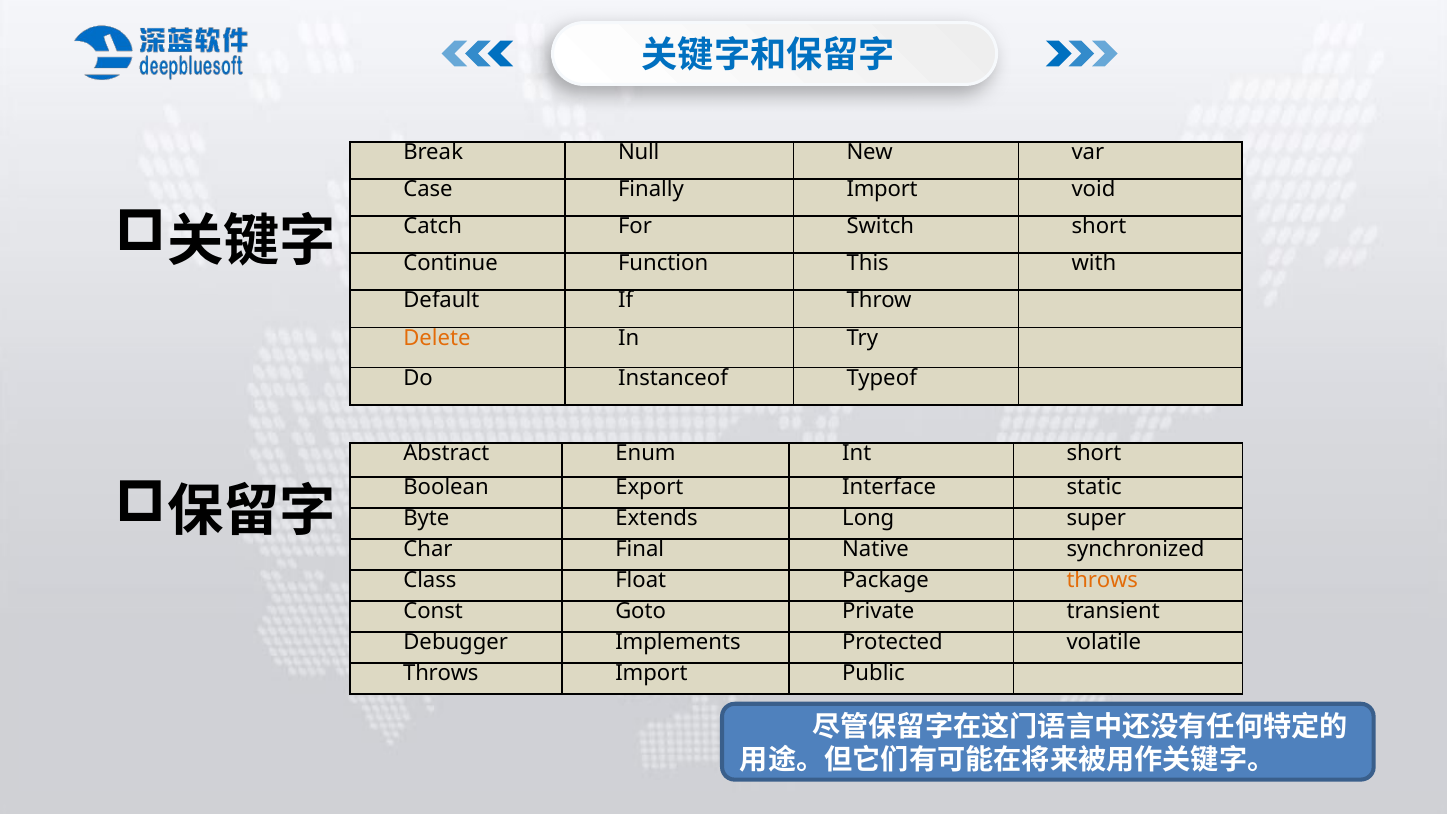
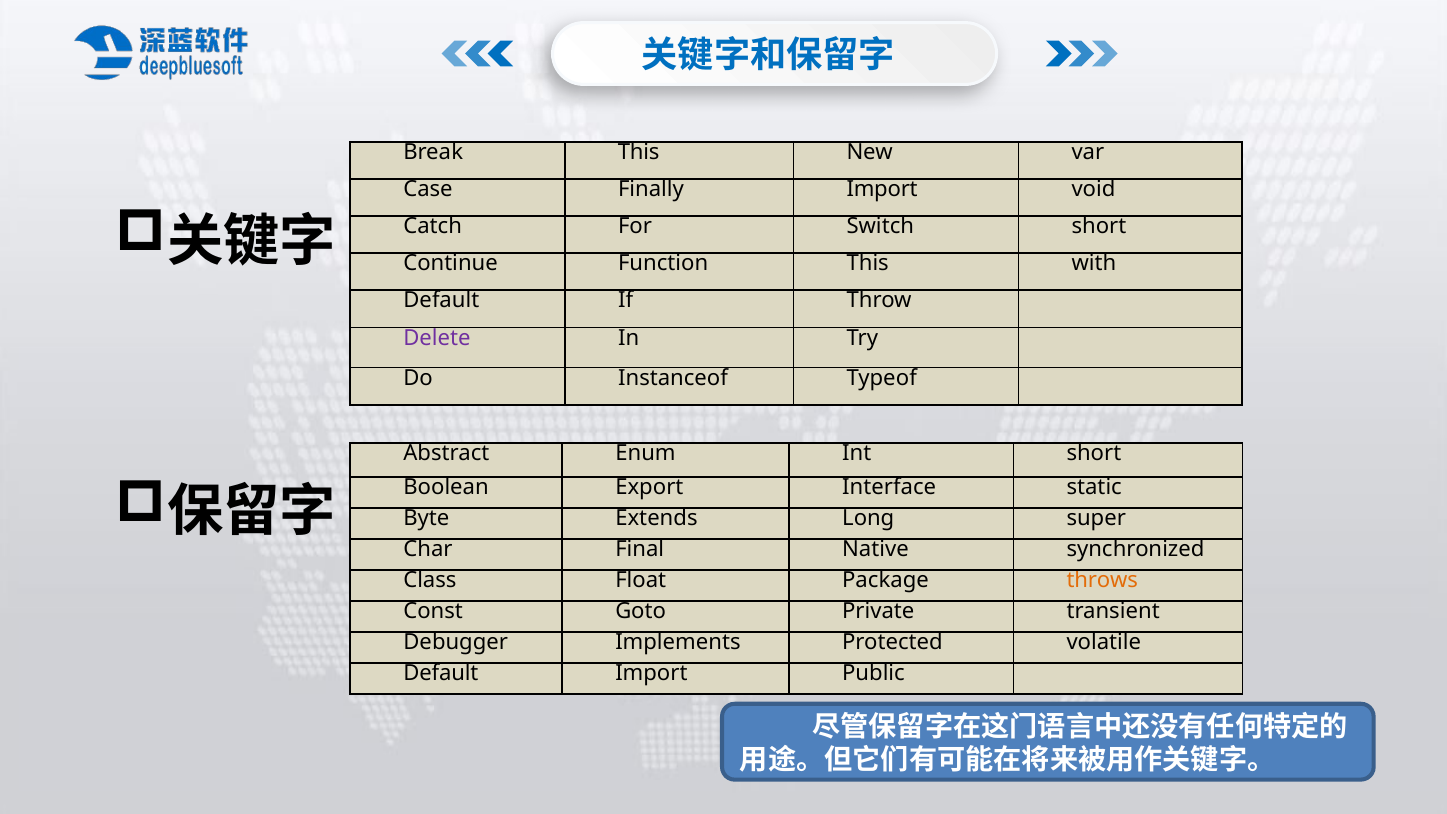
Break Null: Null -> This (639, 152)
Delete colour: orange -> purple (437, 338)
Throws: Throws -> Default (441, 673)
